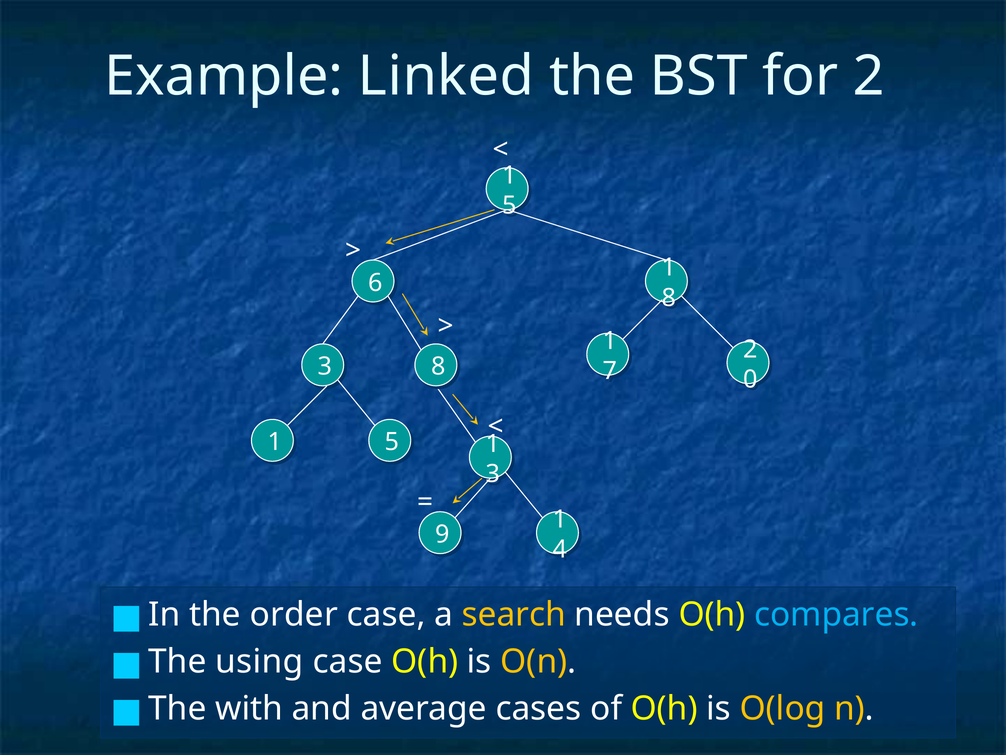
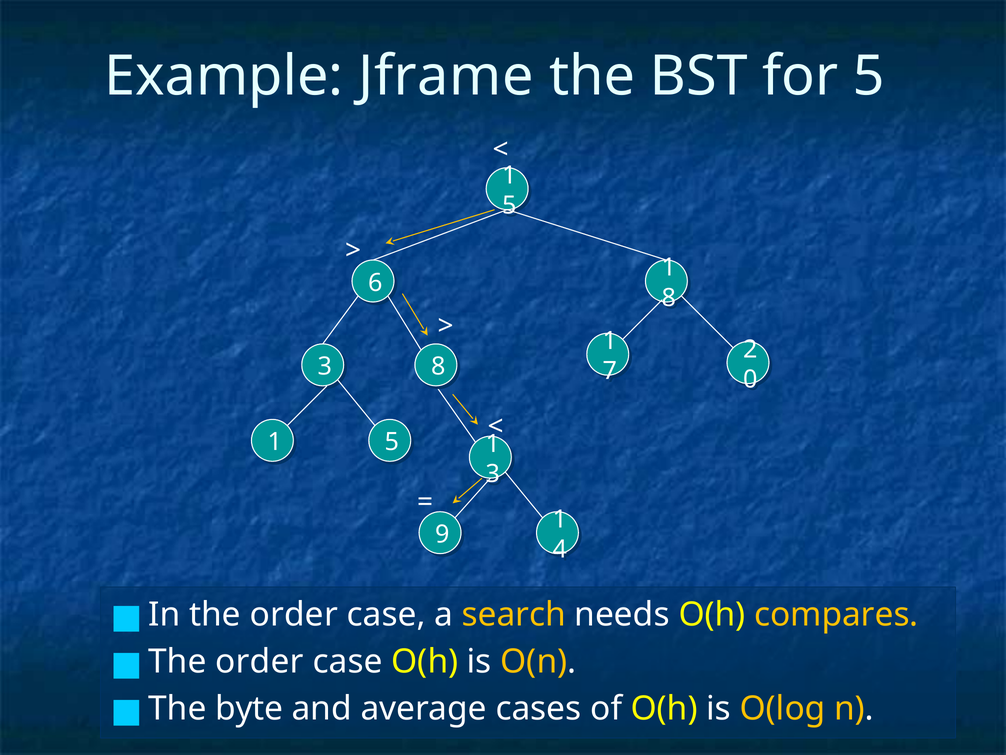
Linked: Linked -> Jframe (446, 76)
for 2: 2 -> 5 (869, 76)
compares colour: light blue -> yellow (836, 614)
using: using -> order (260, 661)
with: with -> byte (249, 708)
